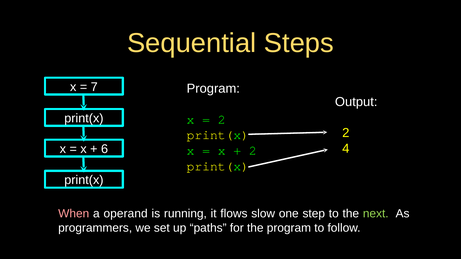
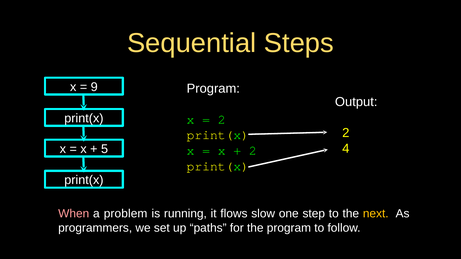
7: 7 -> 9 (94, 87)
6: 6 -> 5 (105, 149)
operand: operand -> problem (126, 214)
next colour: light green -> yellow (376, 214)
